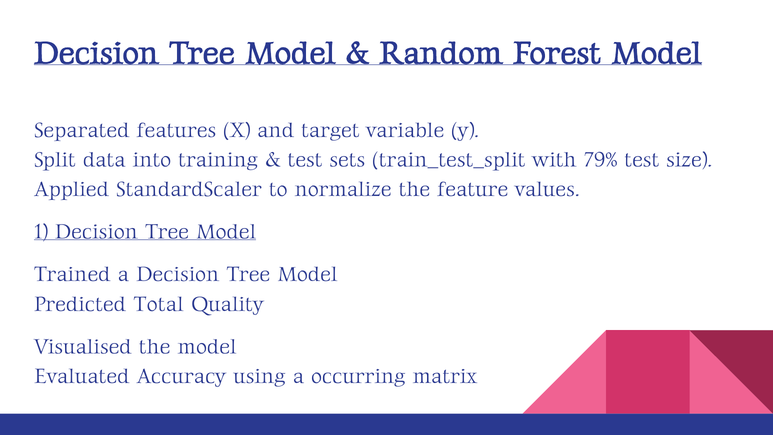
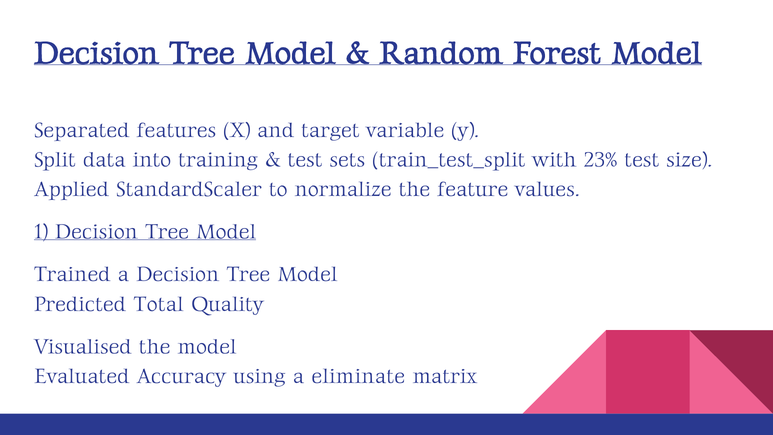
79%: 79% -> 23% (600, 160)
occurring: occurring -> eliminate (358, 376)
